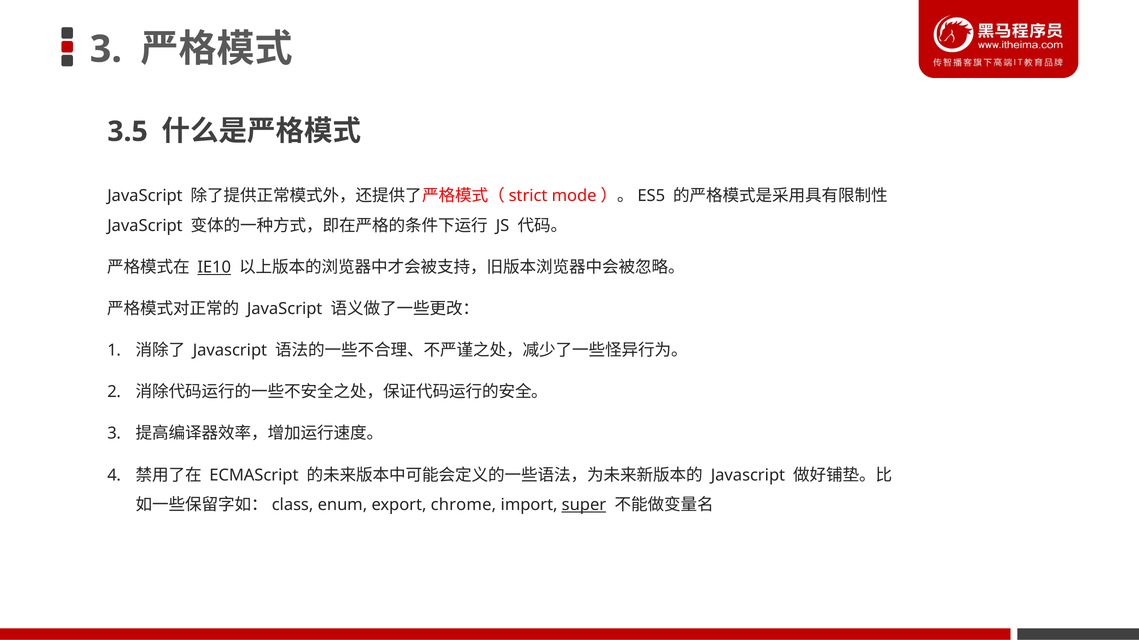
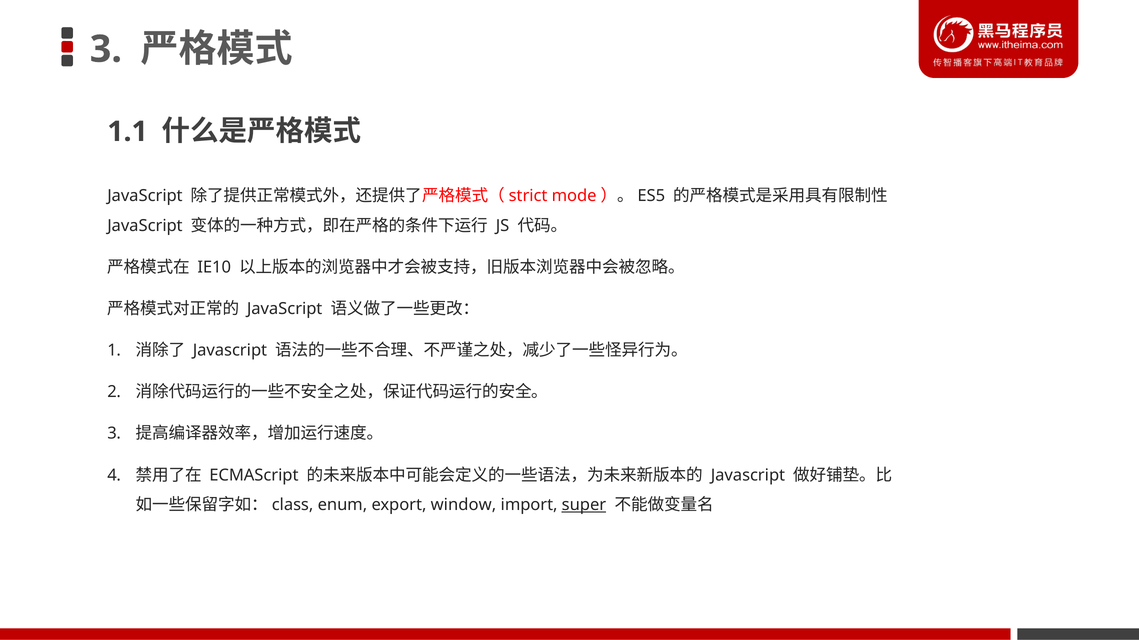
3.5: 3.5 -> 1.1 (128, 132)
IE10 underline: present -> none (214, 268)
chrome: chrome -> window (463, 505)
